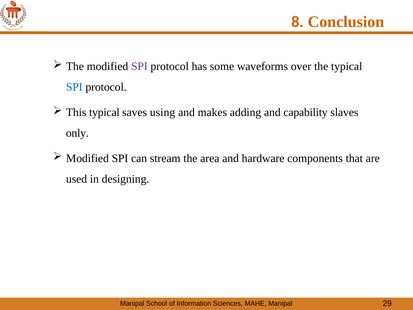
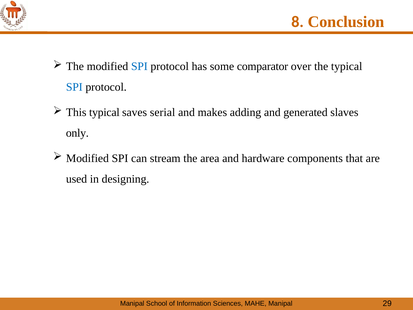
SPI colour: purple -> blue (139, 66)
waveforms: waveforms -> comparator (263, 66)
using: using -> serial (163, 112)
capability: capability -> generated (306, 112)
